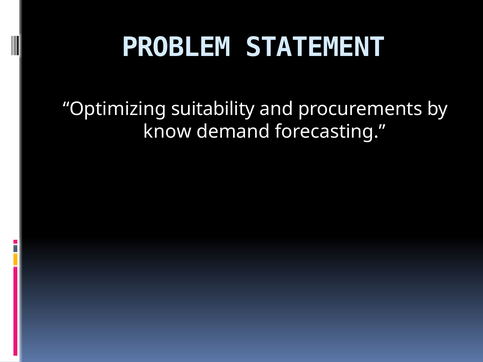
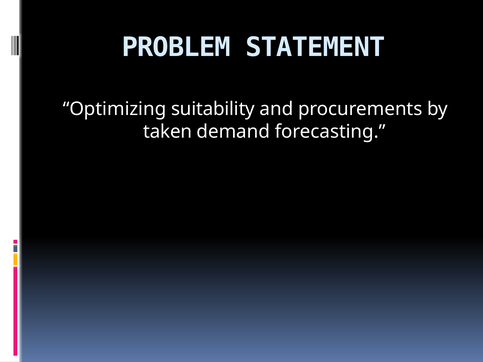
know: know -> taken (168, 132)
